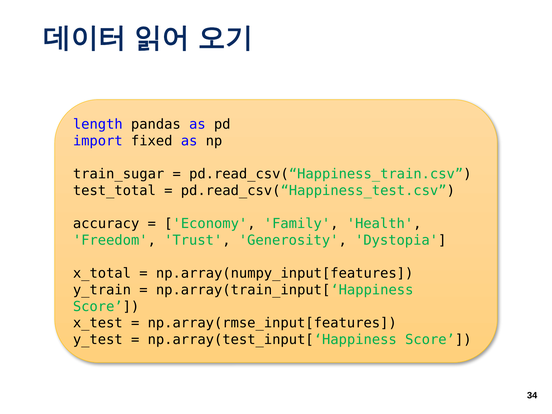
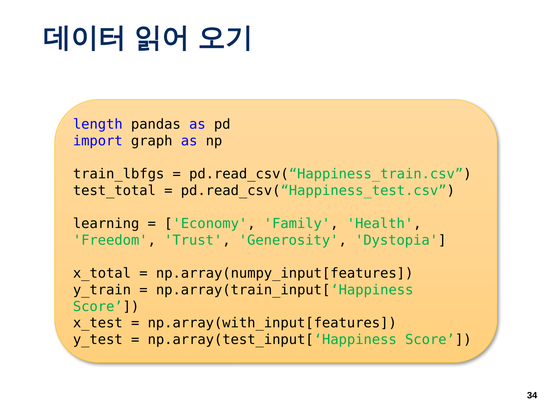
fixed: fixed -> graph (152, 141)
train_sugar: train_sugar -> train_lbfgs (119, 174)
accuracy: accuracy -> learning (106, 224)
np.array(rmse_input[features: np.array(rmse_input[features -> np.array(with_input[features (272, 323)
